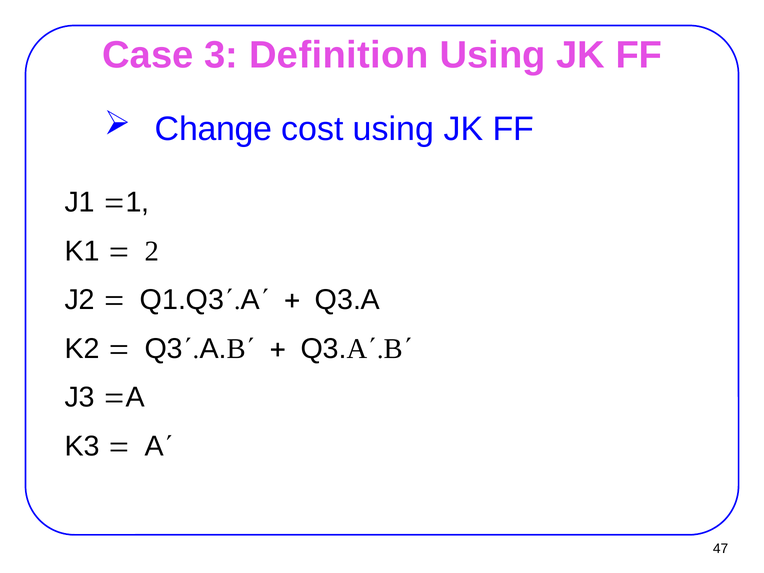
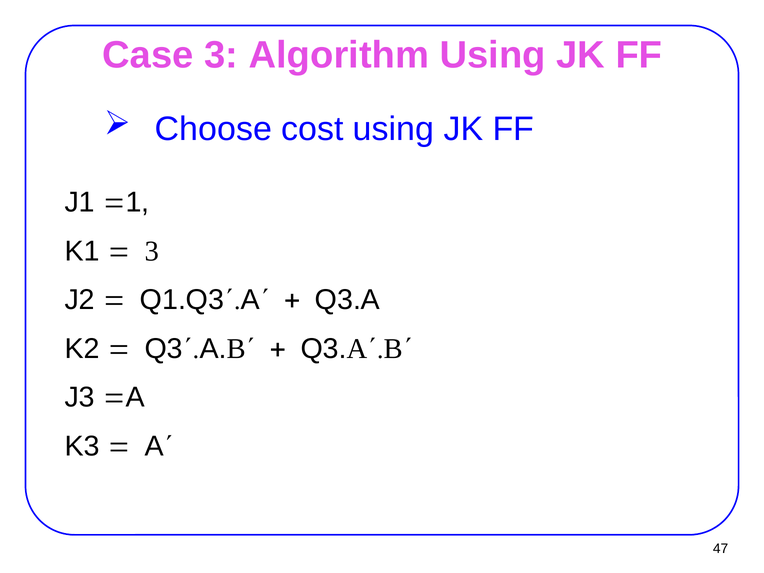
Definition: Definition -> Algorithm (339, 55)
Change: Change -> Choose (213, 129)
2: 2 -> 3 (152, 251)
